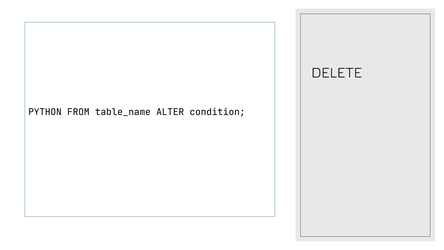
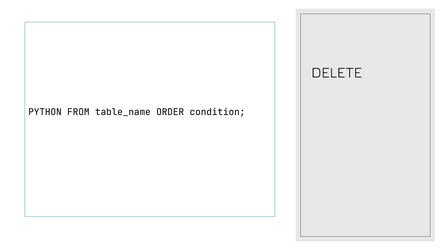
ALTER: ALTER -> ORDER (170, 112)
